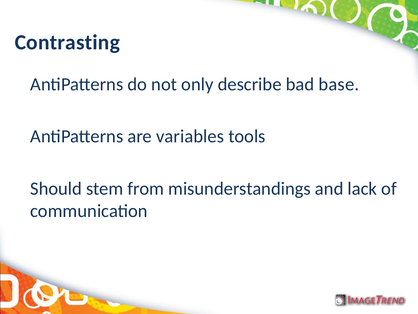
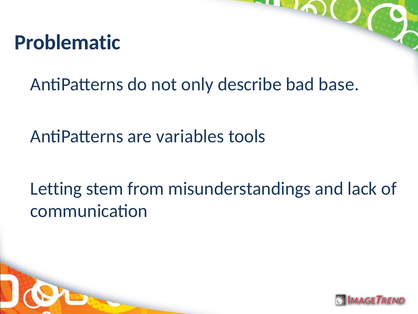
Contrasting: Contrasting -> Problematic (68, 42)
Should: Should -> Letting (56, 188)
